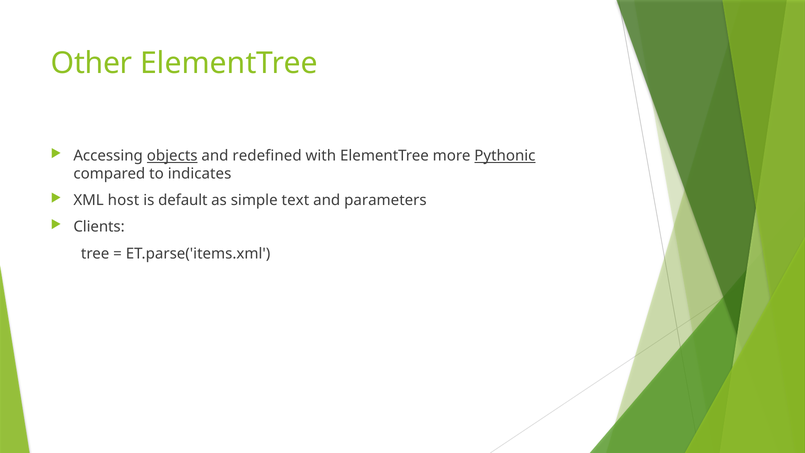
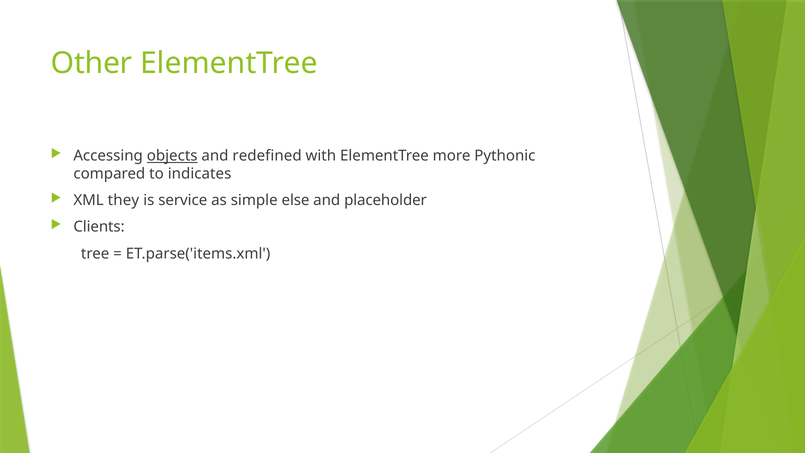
Pythonic underline: present -> none (505, 156)
host: host -> they (123, 200)
default: default -> service (183, 200)
text: text -> else (296, 200)
parameters: parameters -> placeholder (385, 200)
